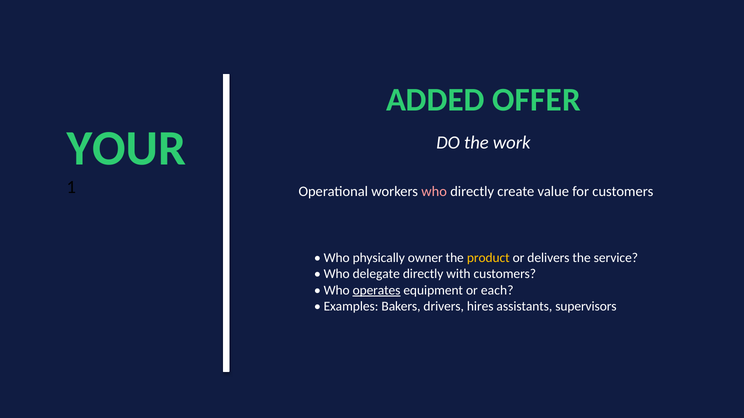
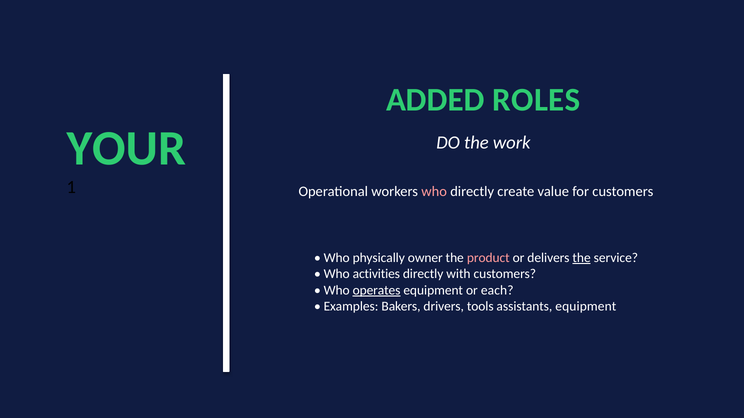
OFFER: OFFER -> ROLES (536, 100)
product colour: yellow -> pink (488, 258)
the underline: none -> present (582, 258)
delegate: delegate -> activities (376, 274)
hires: hires -> tools (480, 307)
assistants supervisors: supervisors -> equipment (586, 307)
